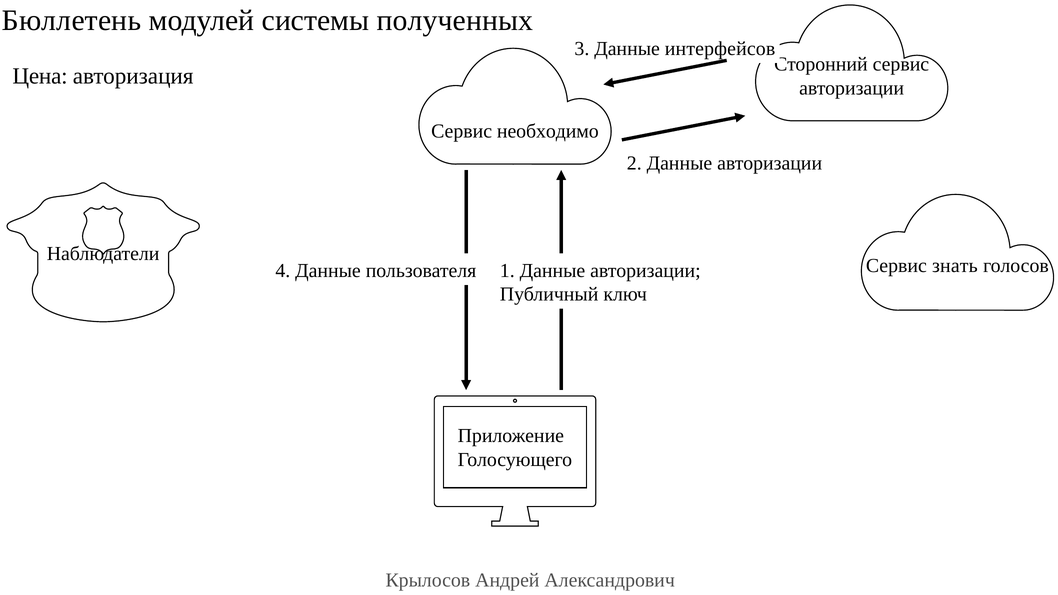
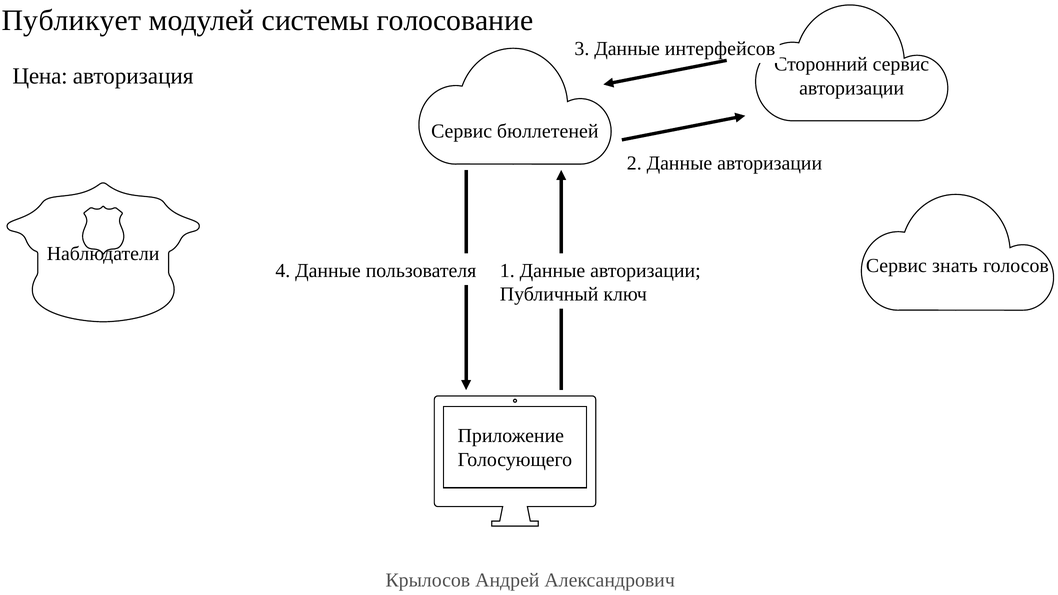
Бюллетень: Бюллетень -> Публикует (71, 20)
полученных: полученных -> голосование (455, 20)
необходимо: необходимо -> бюллетеней (548, 131)
